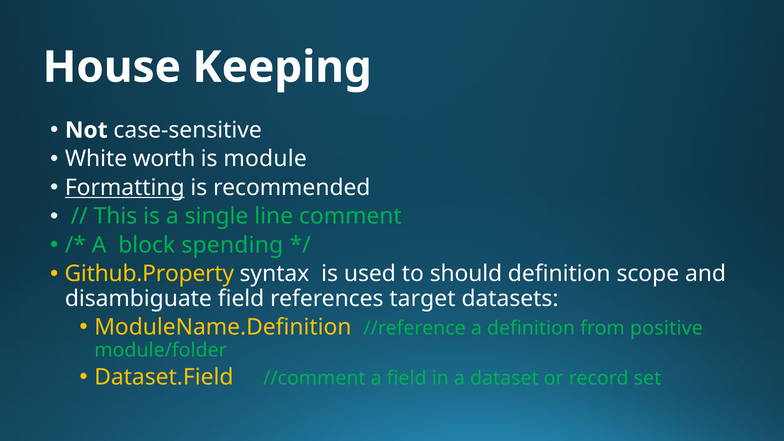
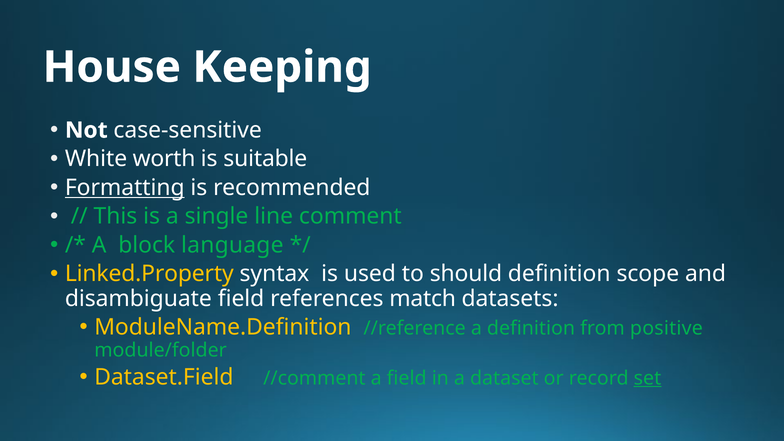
module: module -> suitable (265, 159)
spending: spending -> language (232, 245)
Github.Property: Github.Property -> Linked.Property (149, 274)
target: target -> match (423, 298)
set underline: none -> present (647, 378)
